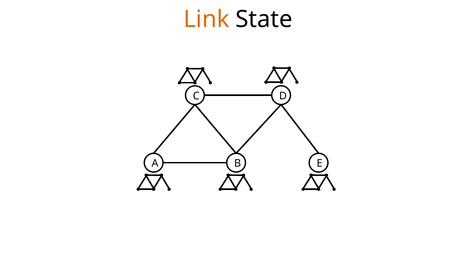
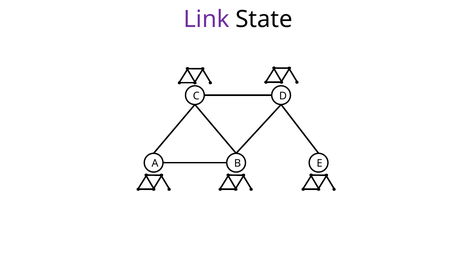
Link colour: orange -> purple (206, 19)
